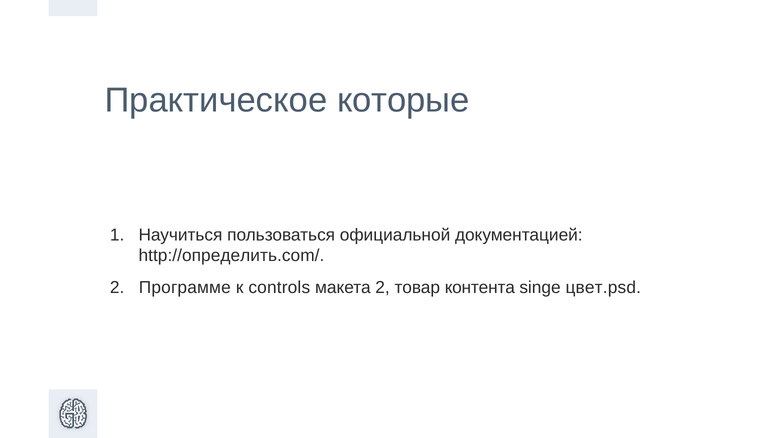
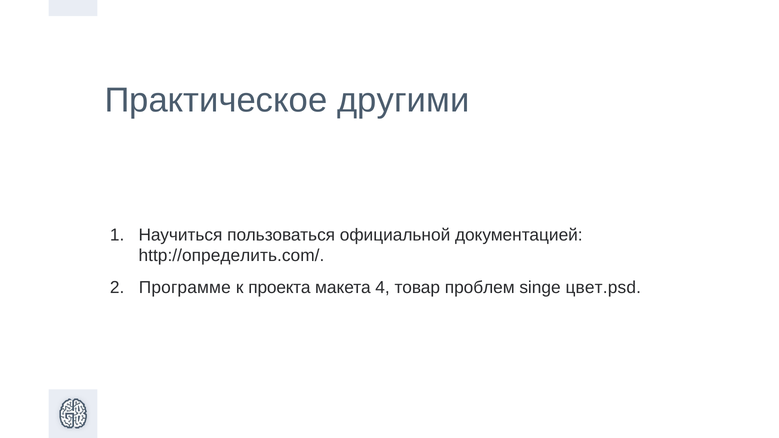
которые: которые -> другими (403, 100)
controls: controls -> проекта (279, 287)
макета 2: 2 -> 4 (383, 287)
контента: контента -> проблем (480, 287)
